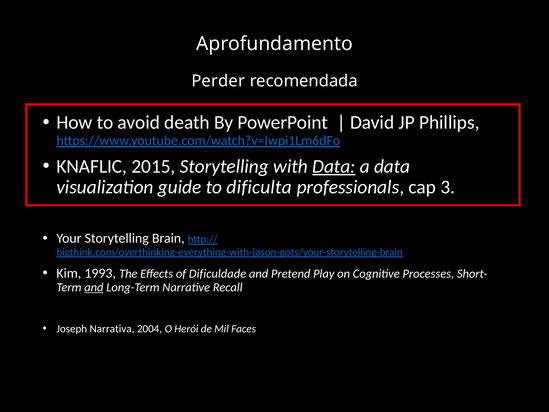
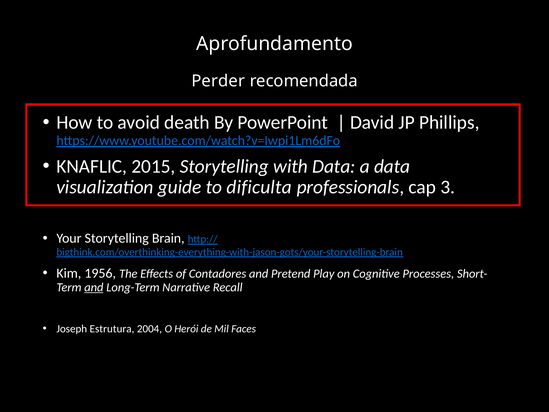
Data underline: present -> none (334, 166)
1993: 1993 -> 1956 (100, 273)
Dificuldade: Dificuldade -> Contadores (218, 273)
Narrativa: Narrativa -> Estrutura (112, 329)
